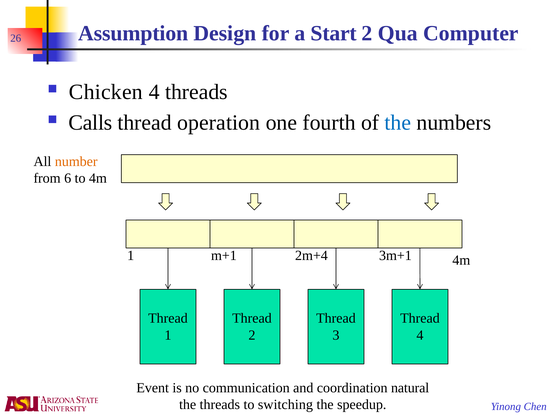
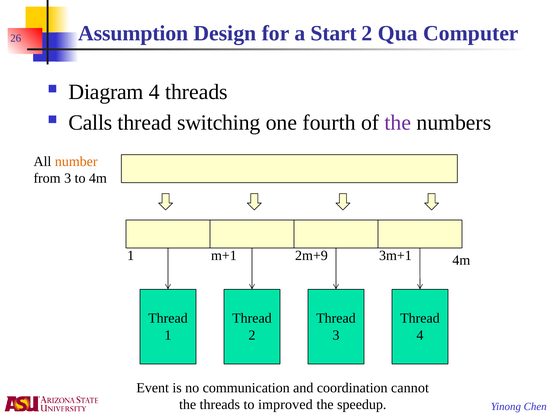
Chicken: Chicken -> Diagram (106, 92)
operation: operation -> switching (219, 123)
the colour: blue -> purple (398, 123)
from 6: 6 -> 3 (68, 178)
2m+4: 2m+4 -> 2m+9 (311, 255)
natural: natural -> cannot (410, 388)
switching: switching -> improved (285, 405)
